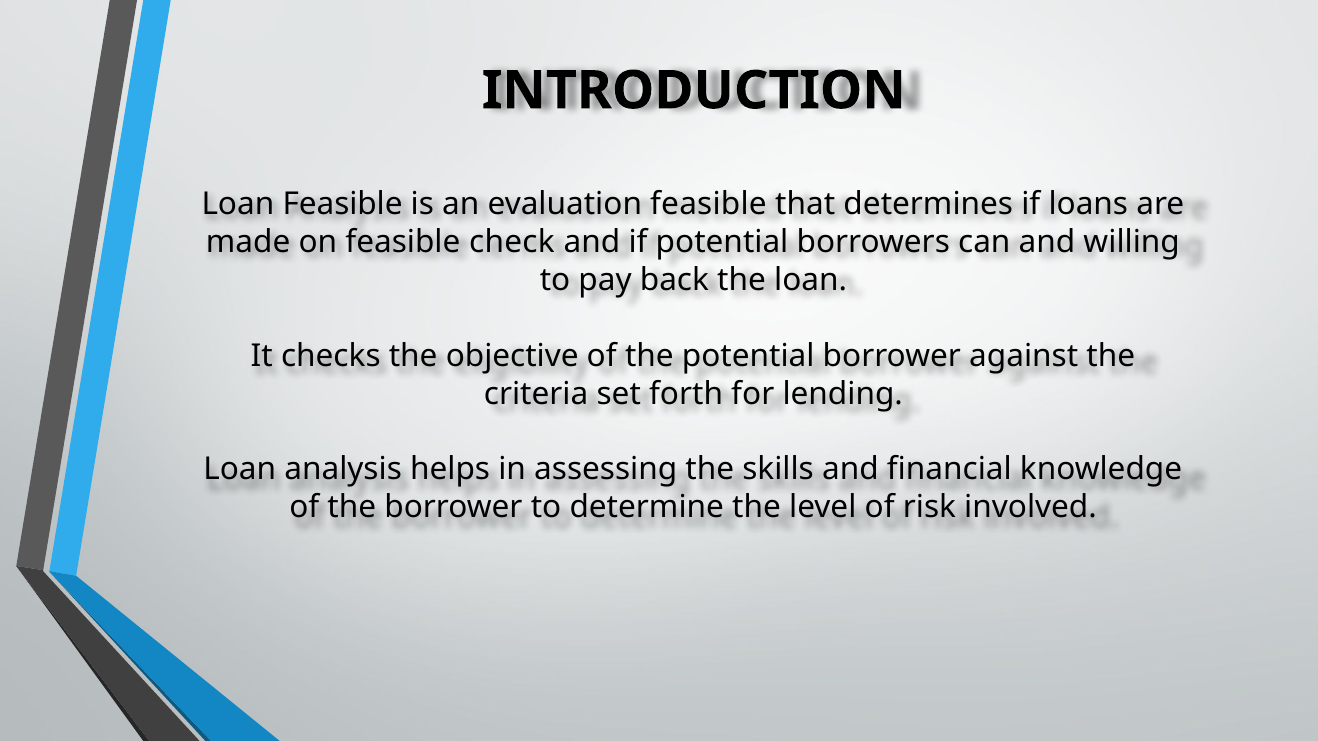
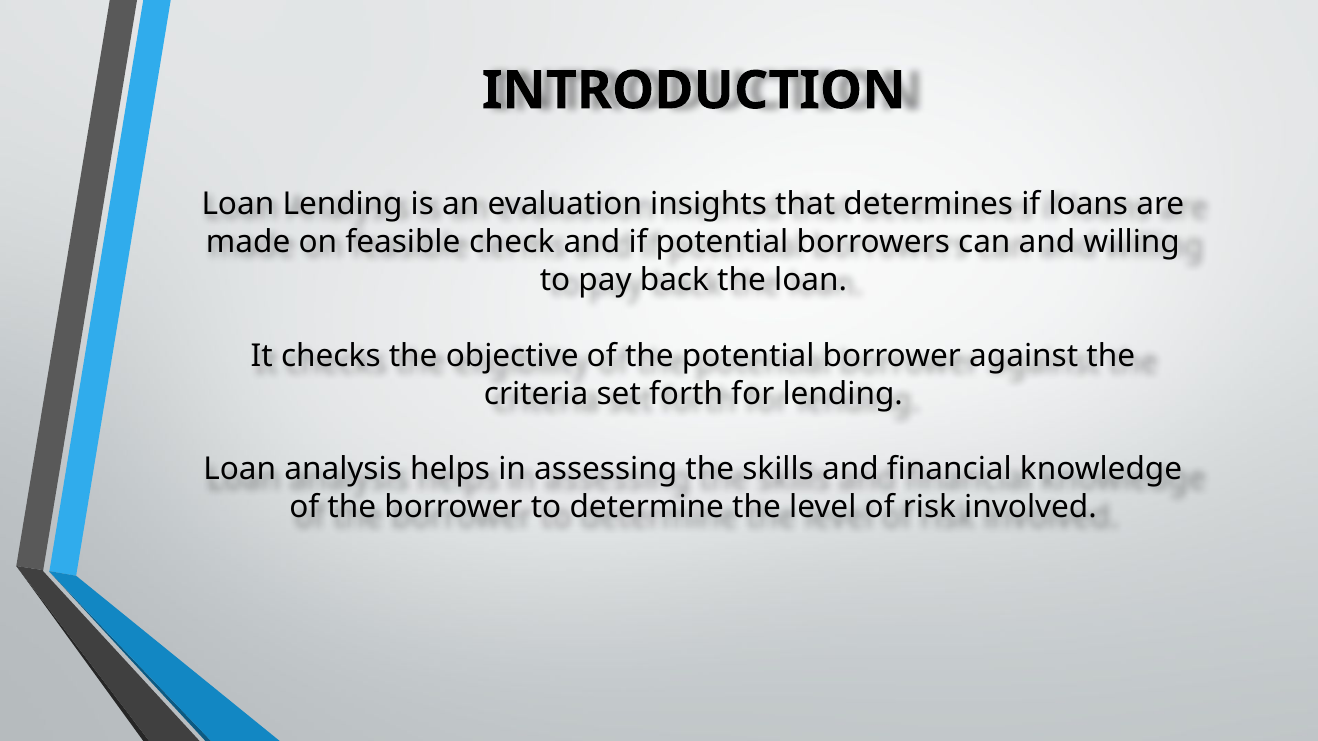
Loan Feasible: Feasible -> Lending (343, 204)
evaluation feasible: feasible -> insights (709, 204)
